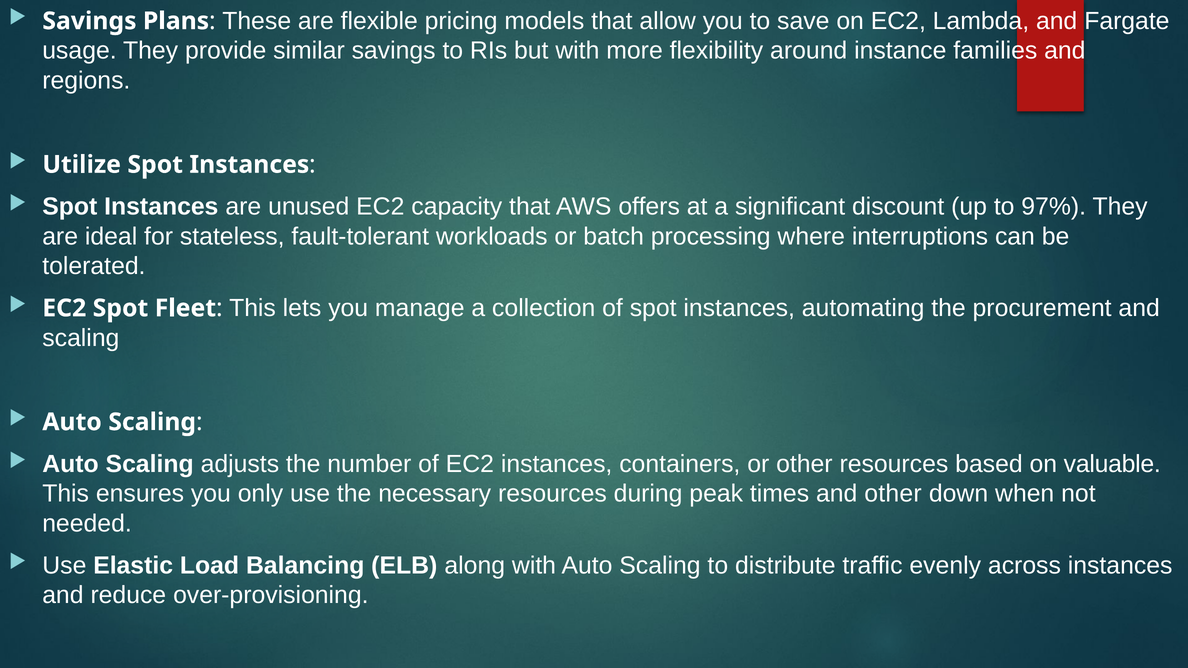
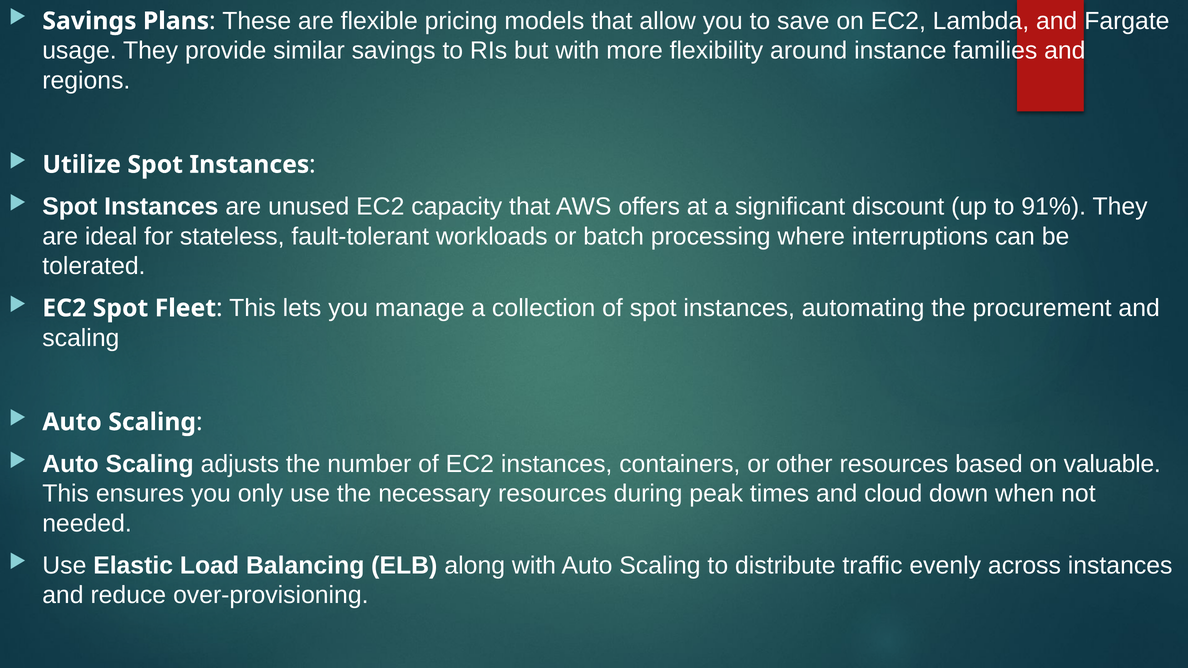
97%: 97% -> 91% (1054, 207)
and other: other -> cloud (893, 494)
